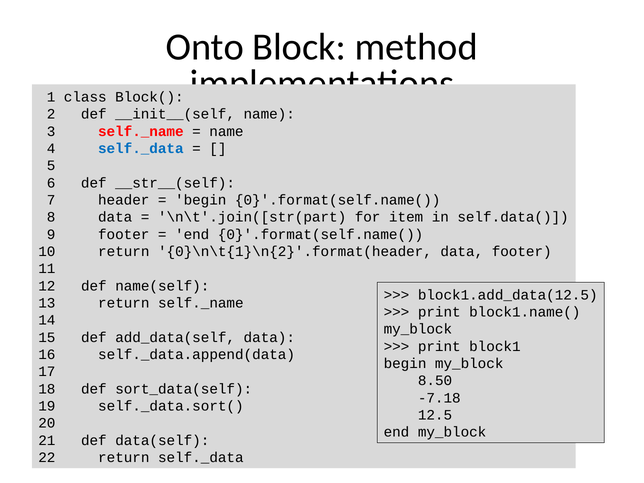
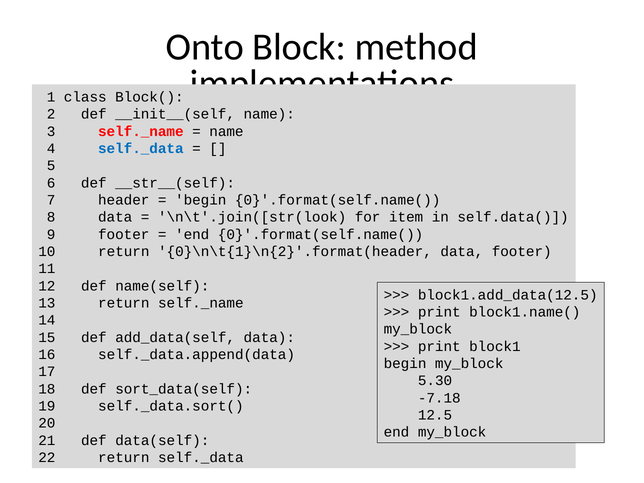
\n\t'.join([str(part: \n\t'.join([str(part -> \n\t'.join([str(look (252, 217)
8.50: 8.50 -> 5.30 (435, 381)
